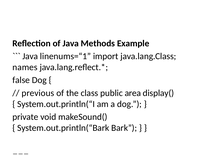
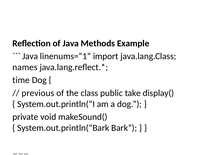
false: false -> time (21, 80)
area: area -> take (133, 93)
